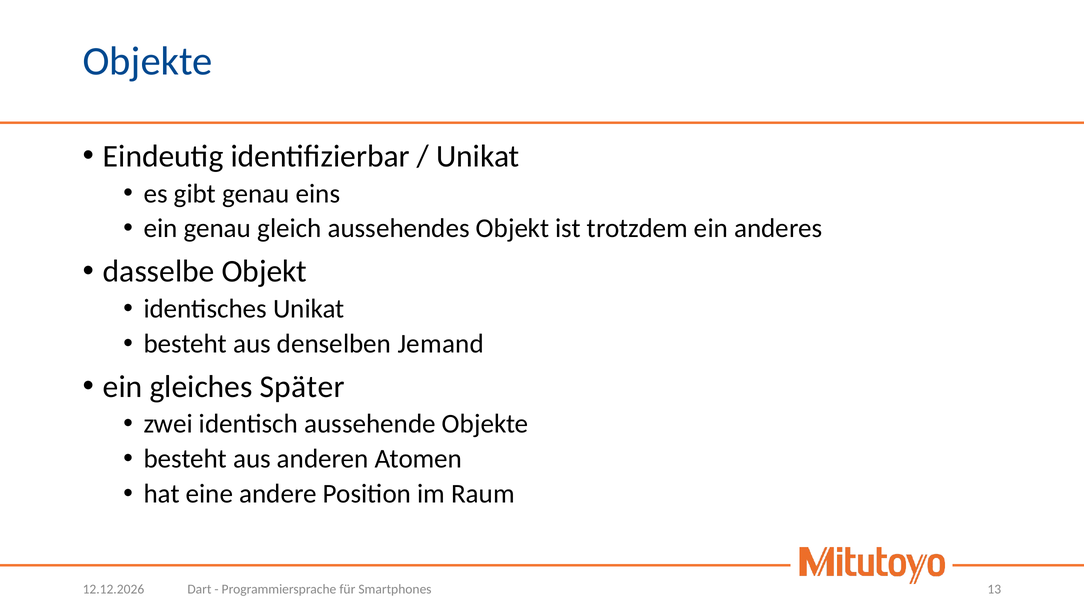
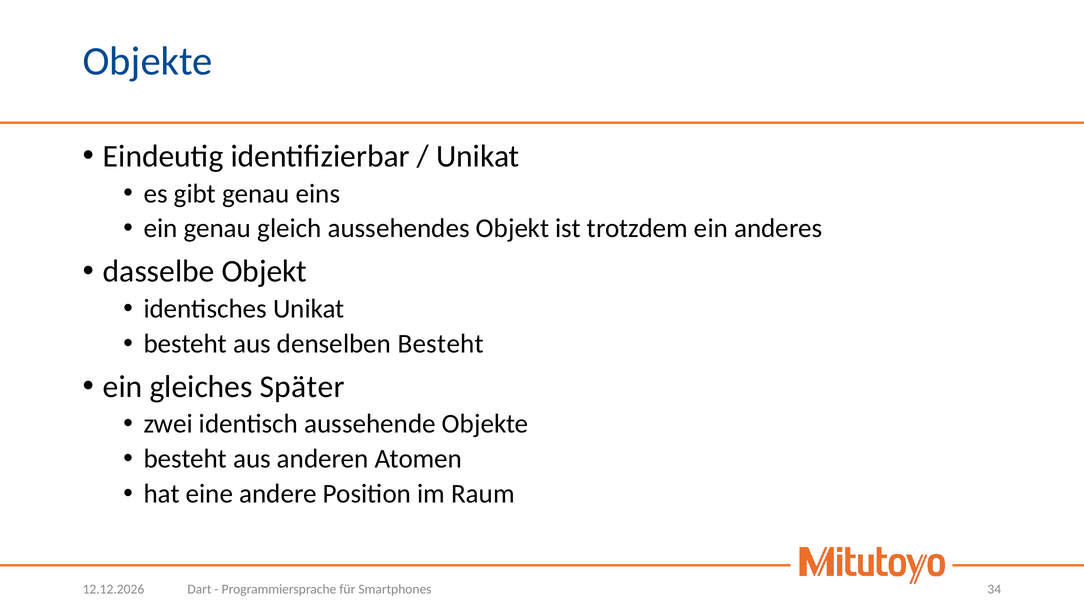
denselben Jemand: Jemand -> Besteht (441, 344)
13: 13 -> 34 (994, 589)
